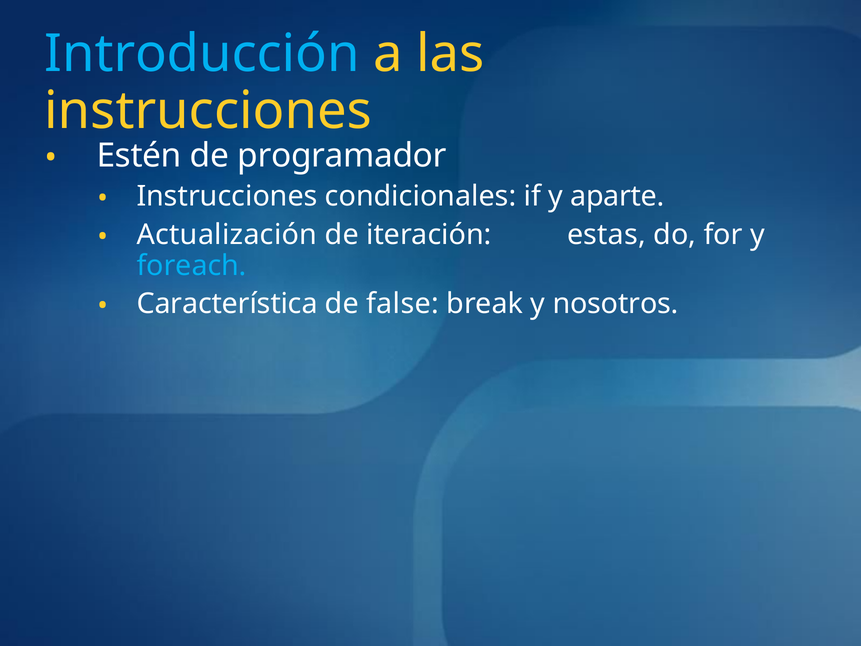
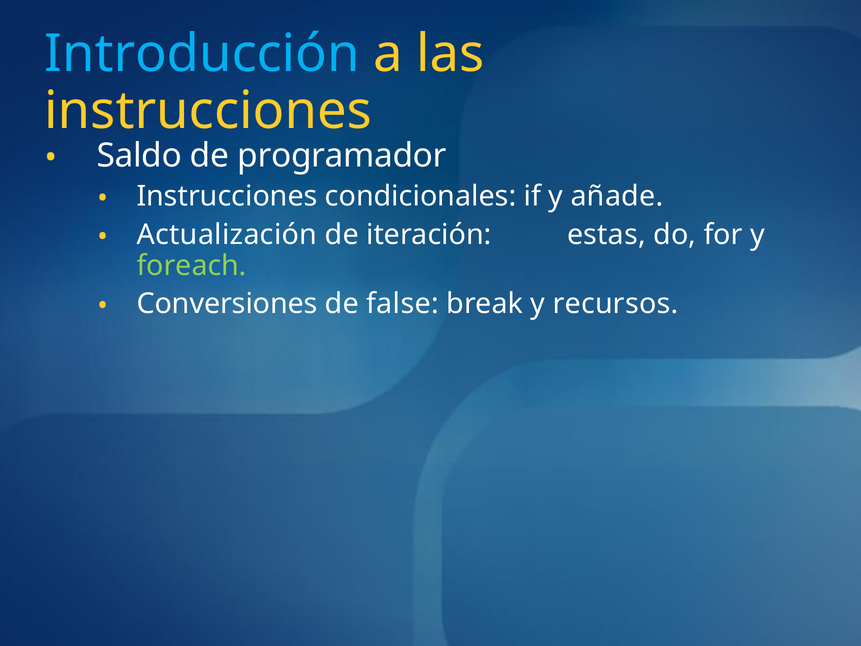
Estén: Estén -> Saldo (139, 156)
aparte: aparte -> añade (617, 196)
foreach colour: light blue -> light green (192, 265)
Característica: Característica -> Conversiones (227, 304)
nosotros: nosotros -> recursos (615, 304)
